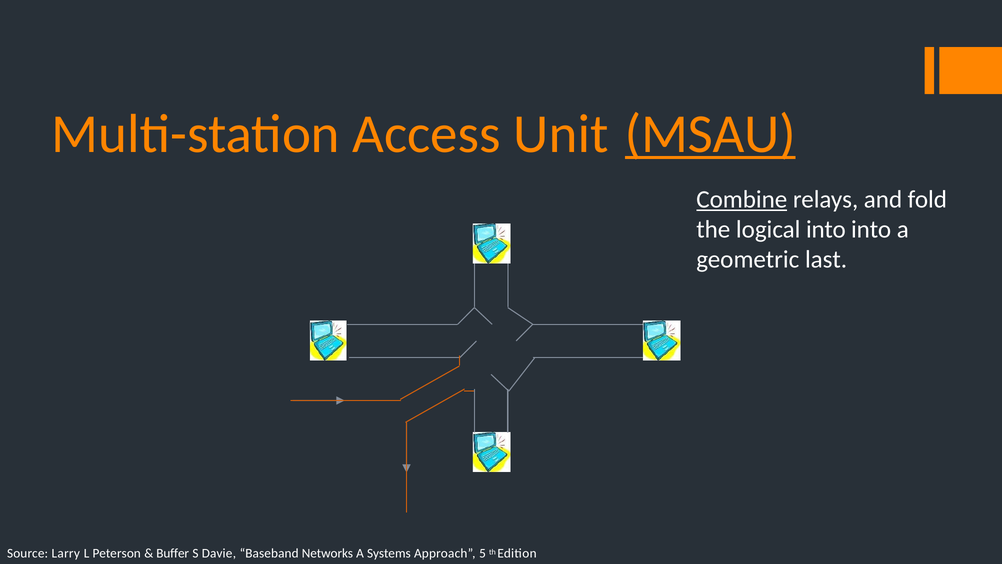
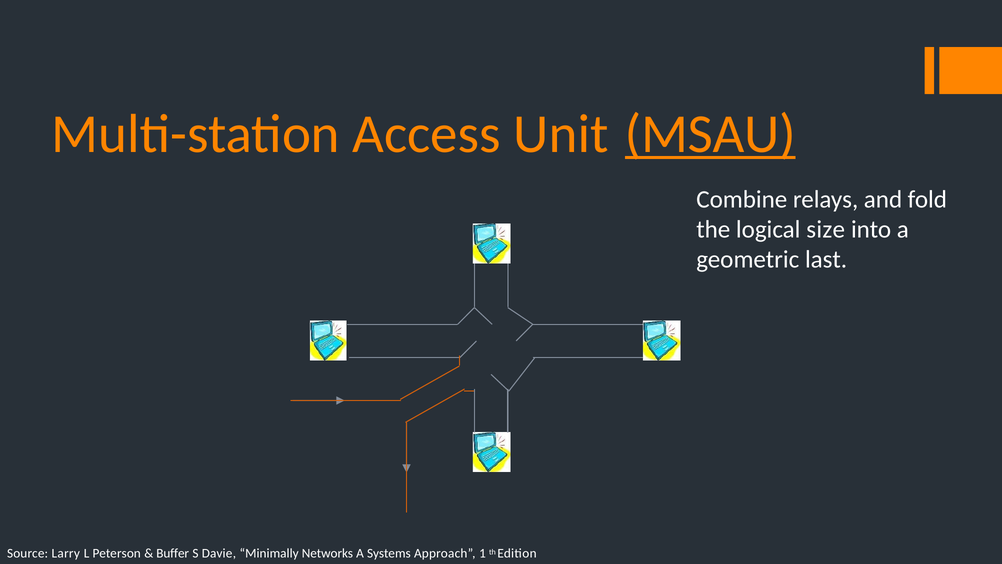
Combine underline: present -> none (742, 199)
logical into: into -> size (826, 229)
Baseband: Baseband -> Minimally (269, 553)
5: 5 -> 1 (483, 553)
